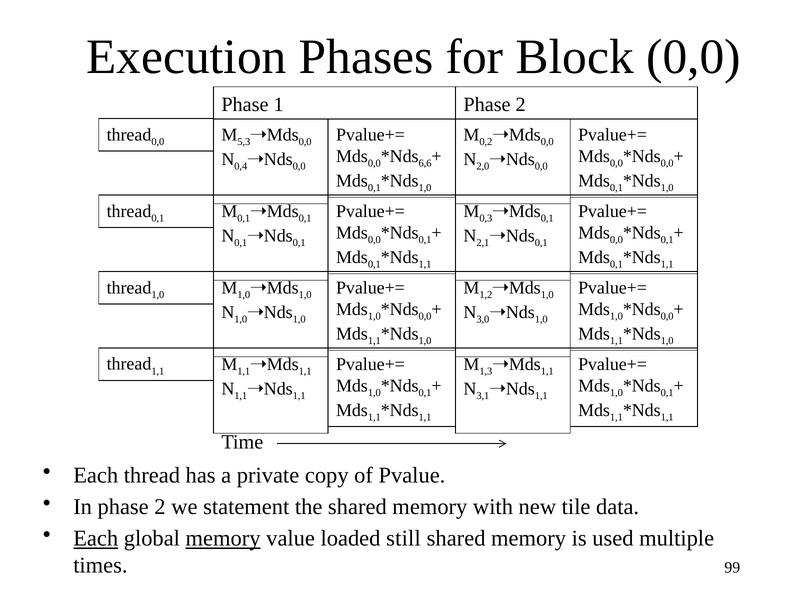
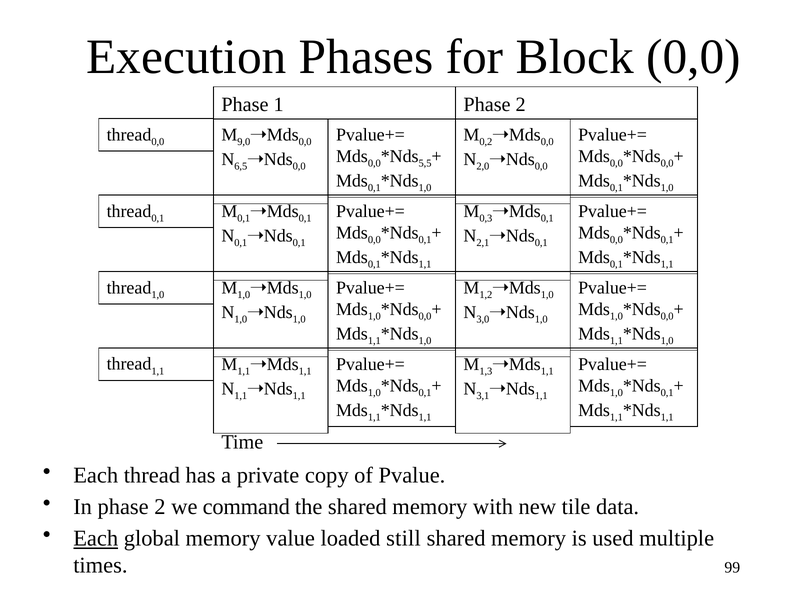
5,3: 5,3 -> 9,0 (244, 142)
6,6: 6,6 -> 5,5 (425, 163)
0,4: 0,4 -> 6,5 (241, 166)
statement: statement -> command (246, 507)
memory underline: present -> none (223, 538)
